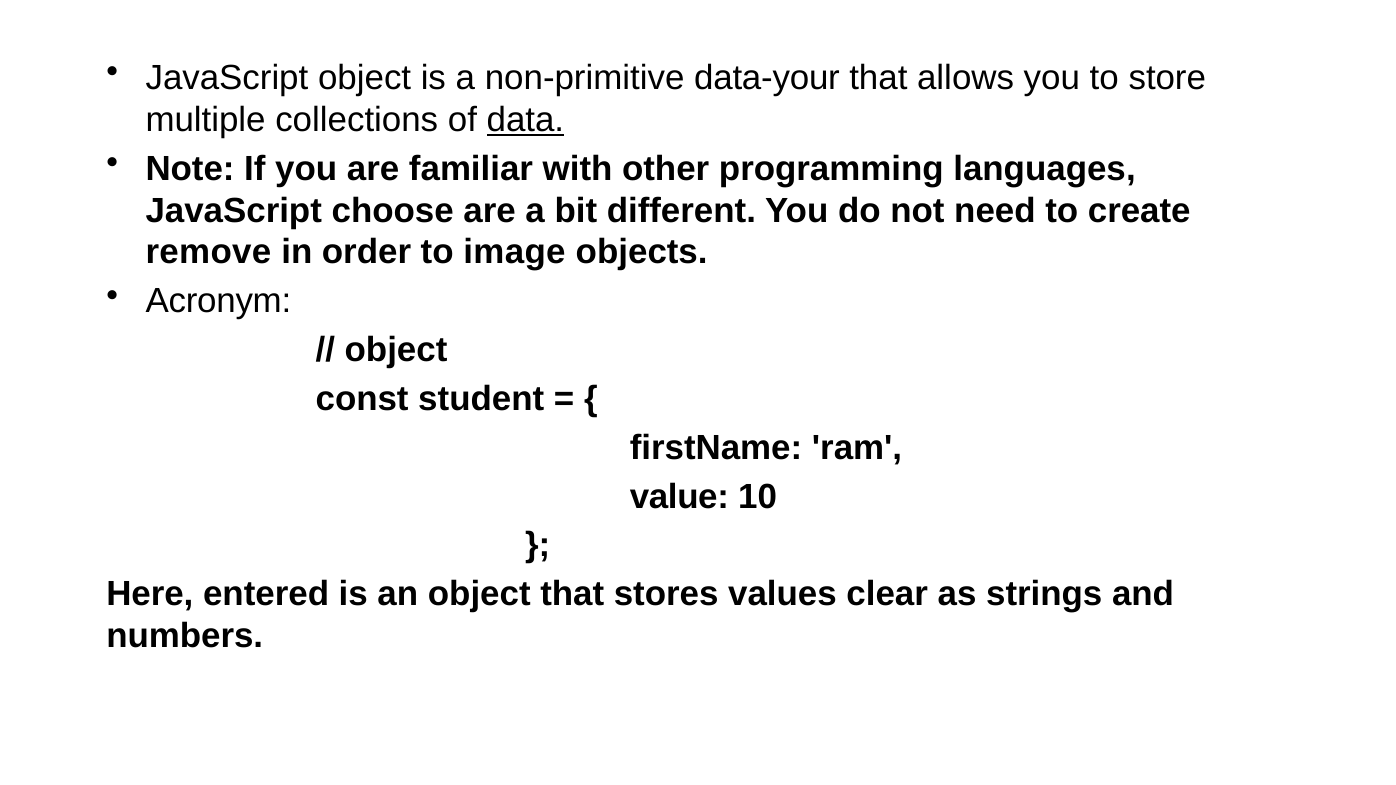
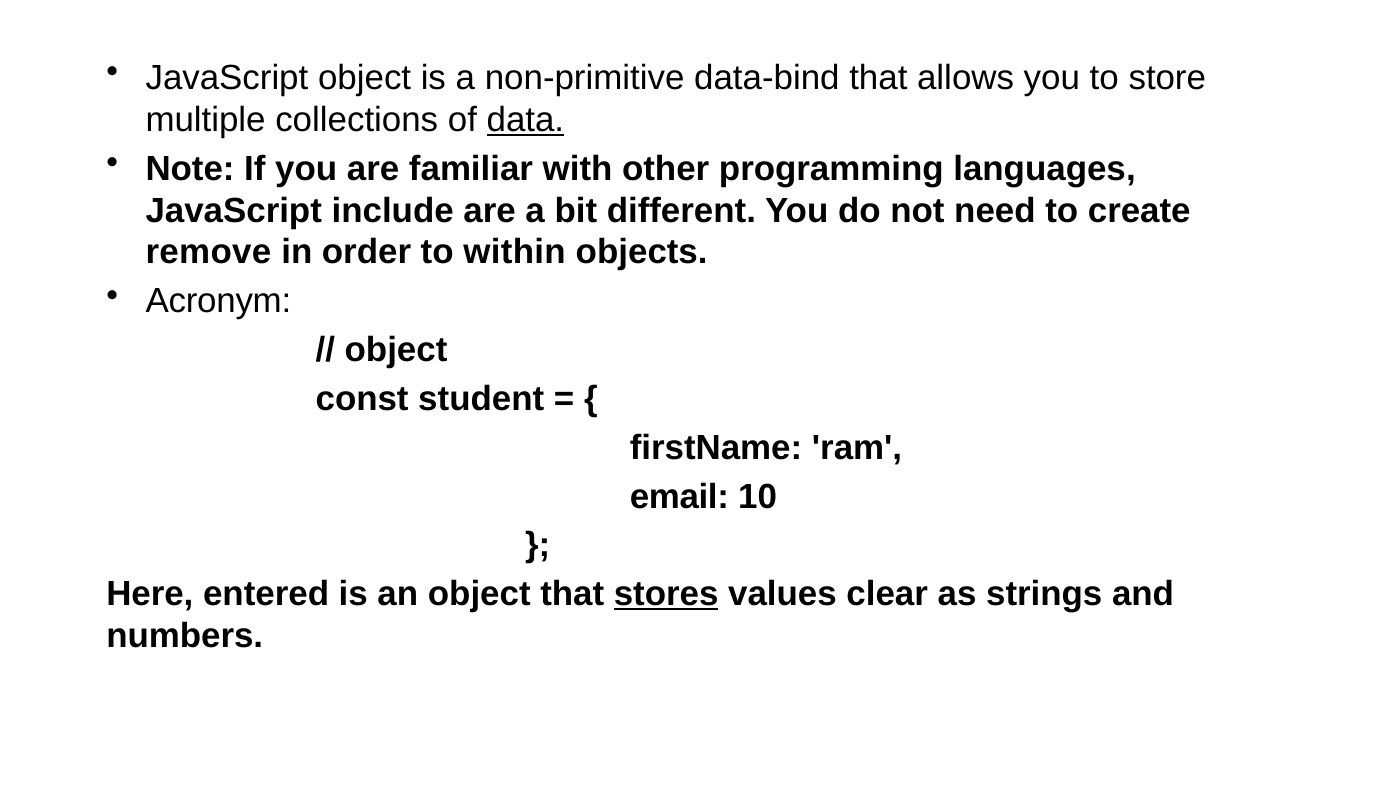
data-your: data-your -> data-bind (767, 78)
choose: choose -> include (393, 211)
image: image -> within (515, 252)
value: value -> email (679, 497)
stores underline: none -> present (666, 594)
